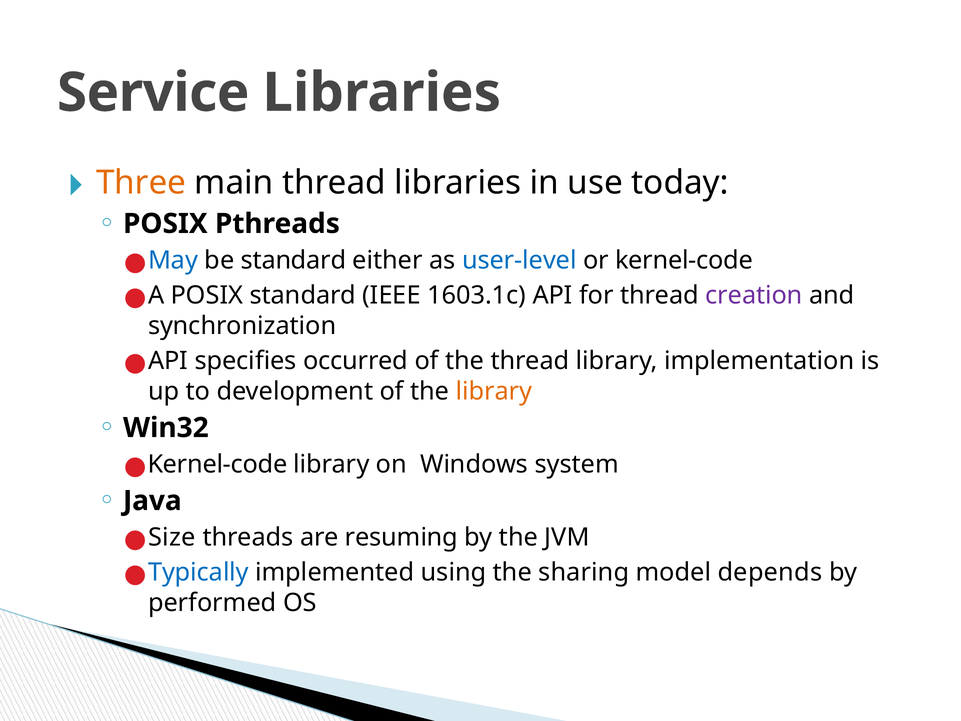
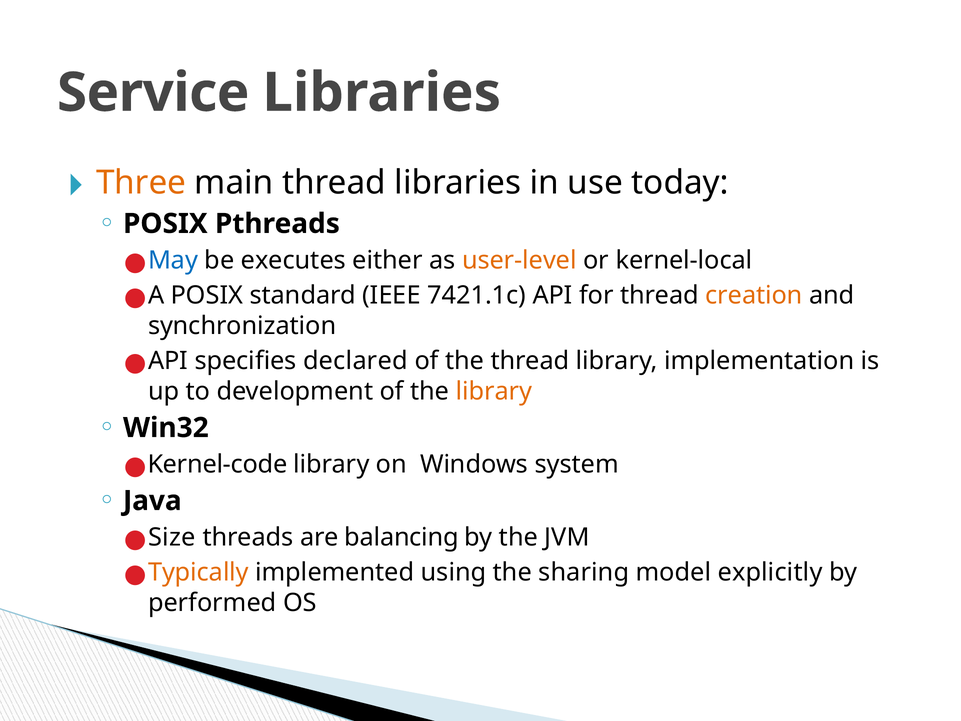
be standard: standard -> executes (293, 260)
user-level colour: blue -> orange (519, 260)
or kernel-code: kernel-code -> kernel-local (684, 260)
1603.1c: 1603.1c -> 7421.1c (477, 295)
creation colour: purple -> orange (754, 295)
occurred: occurred -> declared (355, 361)
resuming: resuming -> balancing (402, 537)
Typically colour: blue -> orange (198, 572)
depends: depends -> explicitly (770, 572)
